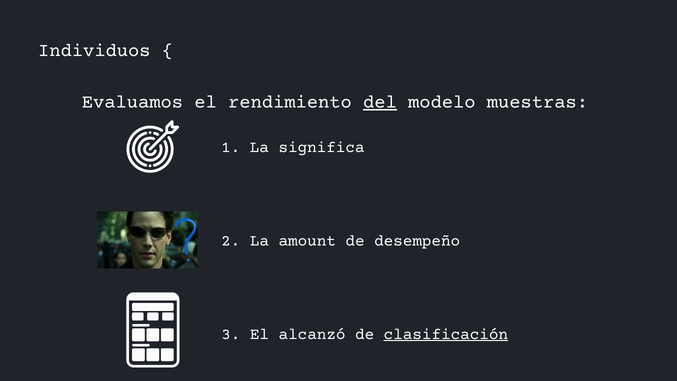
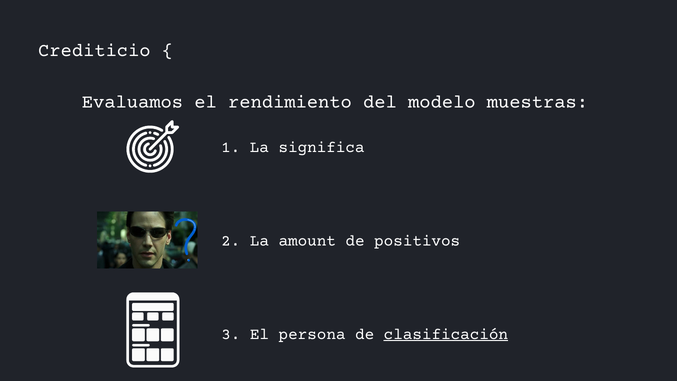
Individuos: Individuos -> Crediticio (94, 50)
del underline: present -> none (380, 102)
desempeño: desempeño -> positivos (417, 240)
alcanzó: alcanzó -> persona (312, 334)
